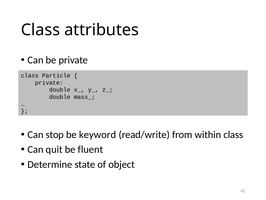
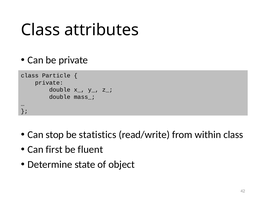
keyword: keyword -> statistics (98, 134)
quit: quit -> first (54, 149)
